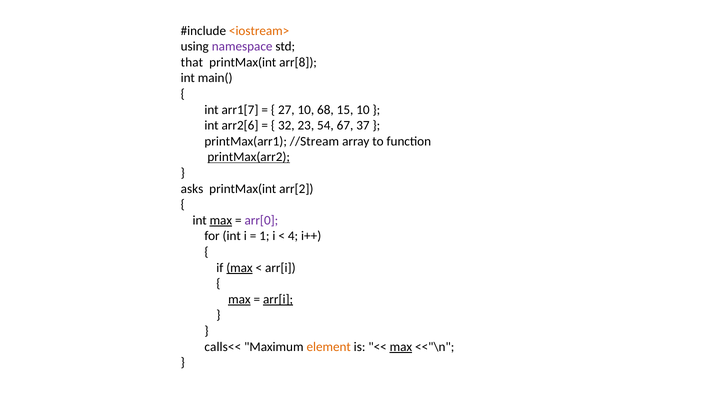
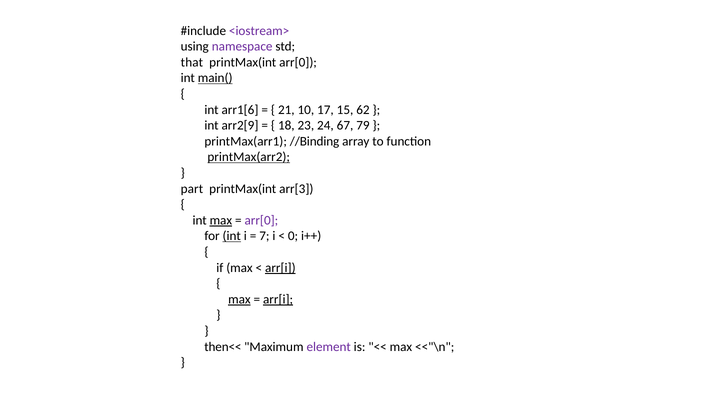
<iostream> colour: orange -> purple (259, 31)
printMax(int arr[8: arr[8 -> arr[0 (298, 62)
main( underline: none -> present (215, 78)
arr1[7: arr1[7 -> arr1[6 (240, 110)
27: 27 -> 21 (286, 110)
68: 68 -> 17 (325, 110)
15 10: 10 -> 62 (363, 110)
arr2[6: arr2[6 -> arr2[9 (240, 125)
32: 32 -> 18 (286, 125)
54: 54 -> 24 (325, 125)
37: 37 -> 79 (363, 125)
//Stream: //Stream -> //Binding (315, 141)
asks: asks -> part (192, 189)
arr[2: arr[2 -> arr[3 (296, 189)
int underline: none -> present (232, 236)
1: 1 -> 7 (264, 236)
4: 4 -> 0 (293, 236)
max underline: present -> none (239, 268)
arr[i underline: none -> present (280, 268)
calls<<: calls<< -> then<< (223, 347)
element colour: orange -> purple (329, 347)
max underline: present -> none (401, 347)
